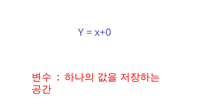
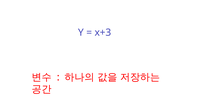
x+0: x+0 -> x+3 (103, 32)
